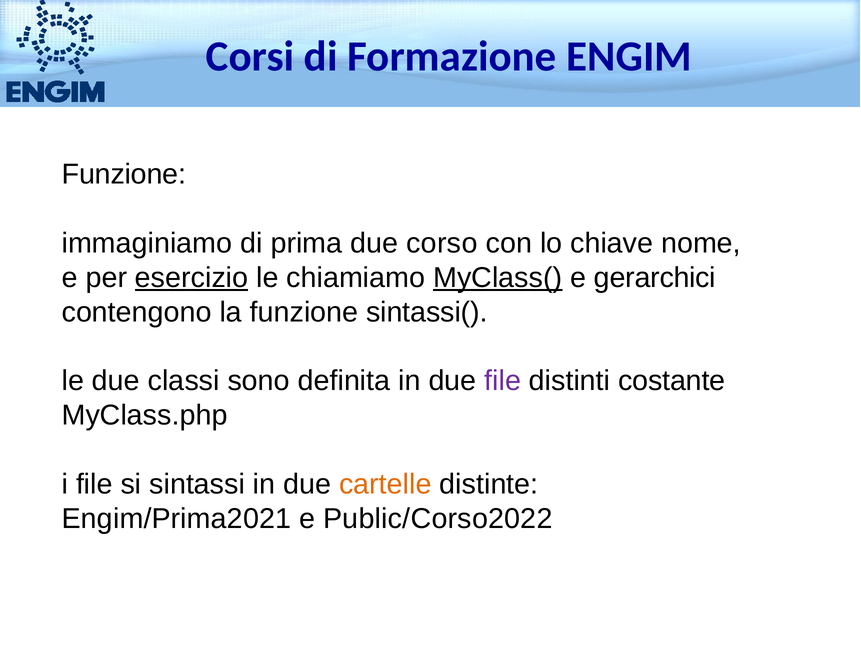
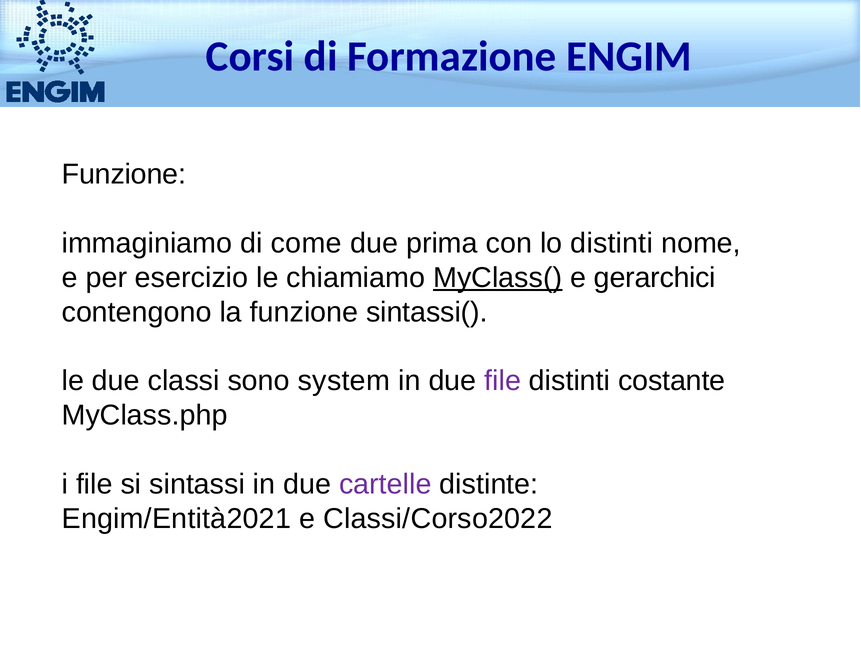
prima: prima -> come (306, 243)
corso: corso -> prima (442, 243)
lo chiave: chiave -> distinti (612, 243)
esercizio underline: present -> none (192, 277)
definita: definita -> system (344, 381)
cartelle colour: orange -> purple (385, 484)
Engim/Prima2021: Engim/Prima2021 -> Engim/Entità2021 (176, 519)
Public/Corso2022: Public/Corso2022 -> Classi/Corso2022 (438, 519)
